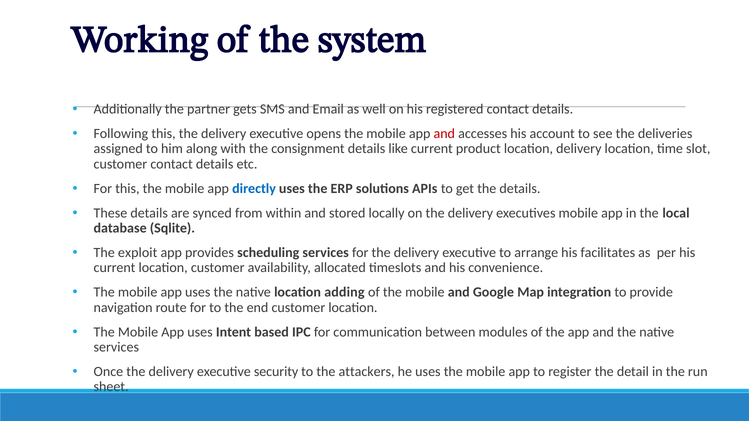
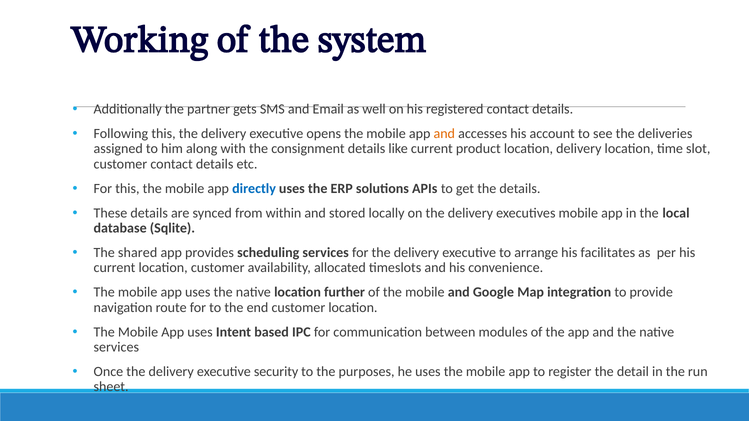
and colour: red -> orange (444, 134)
exploit: exploit -> shared (138, 253)
adding: adding -> further (345, 292)
attackers: attackers -> purposes (367, 372)
